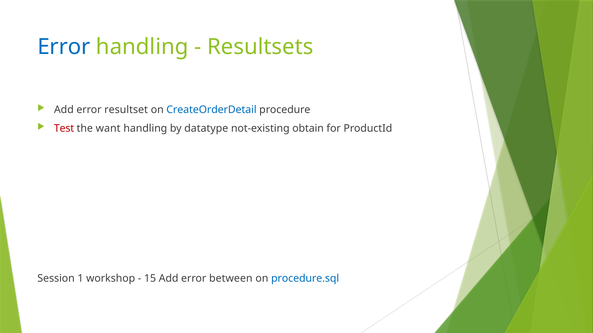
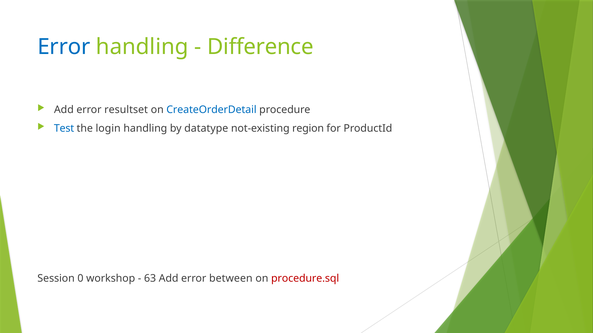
Resultsets: Resultsets -> Difference (260, 47)
Test colour: red -> blue (64, 129)
want: want -> login (108, 129)
obtain: obtain -> region (308, 129)
1: 1 -> 0 (80, 279)
15: 15 -> 63 (150, 279)
procedure.sql colour: blue -> red (305, 279)
